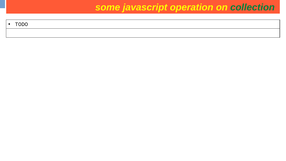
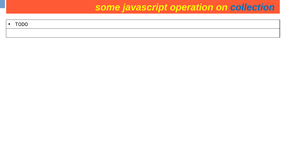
collection colour: green -> blue (253, 7)
